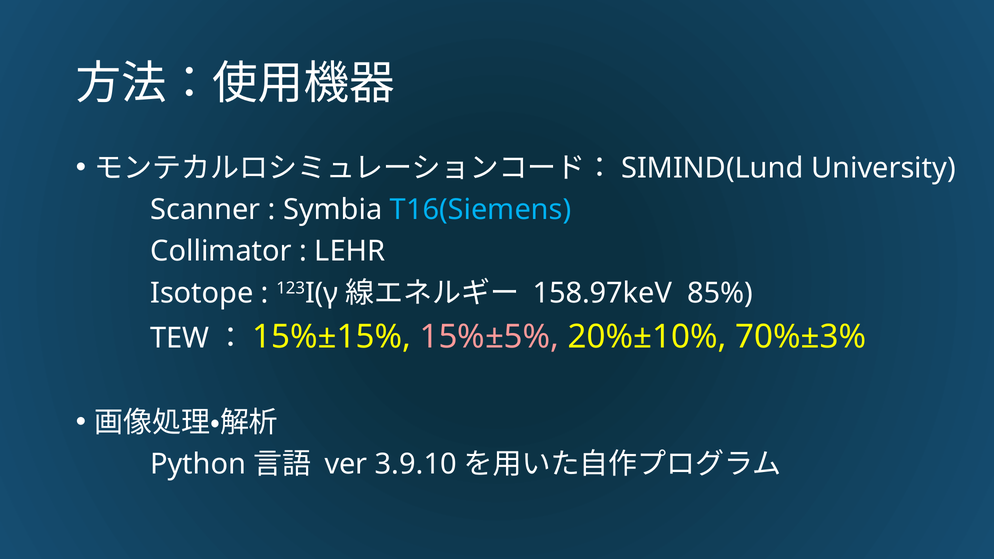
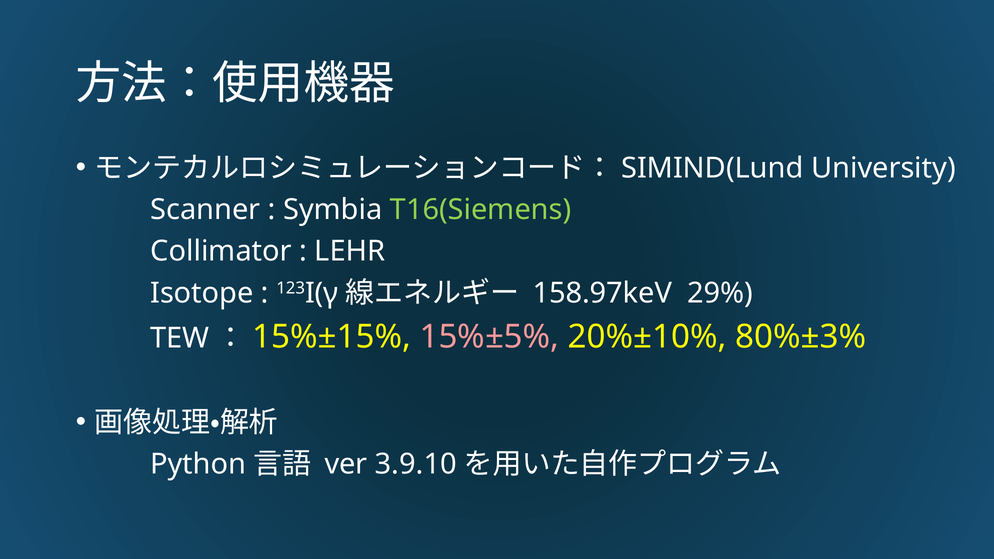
T16(Siemens colour: light blue -> light green (481, 210)
85%: 85% -> 29% (720, 293)
70%±3%: 70%±3% -> 80%±3% (801, 337)
